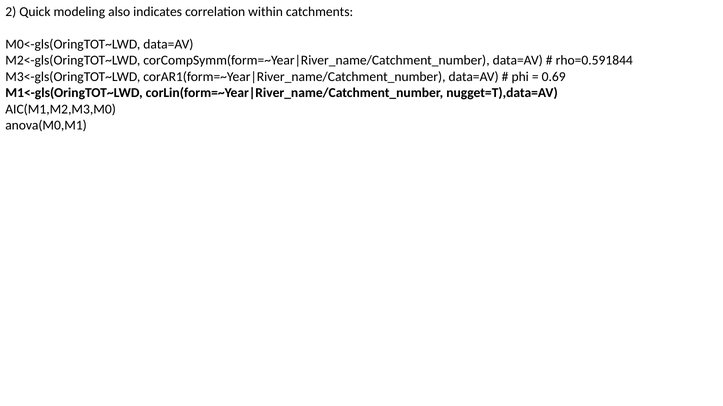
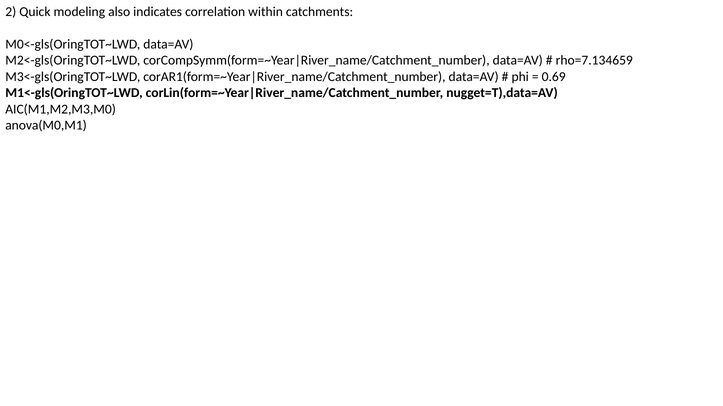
rho=0.591844: rho=0.591844 -> rho=7.134659 (594, 61)
